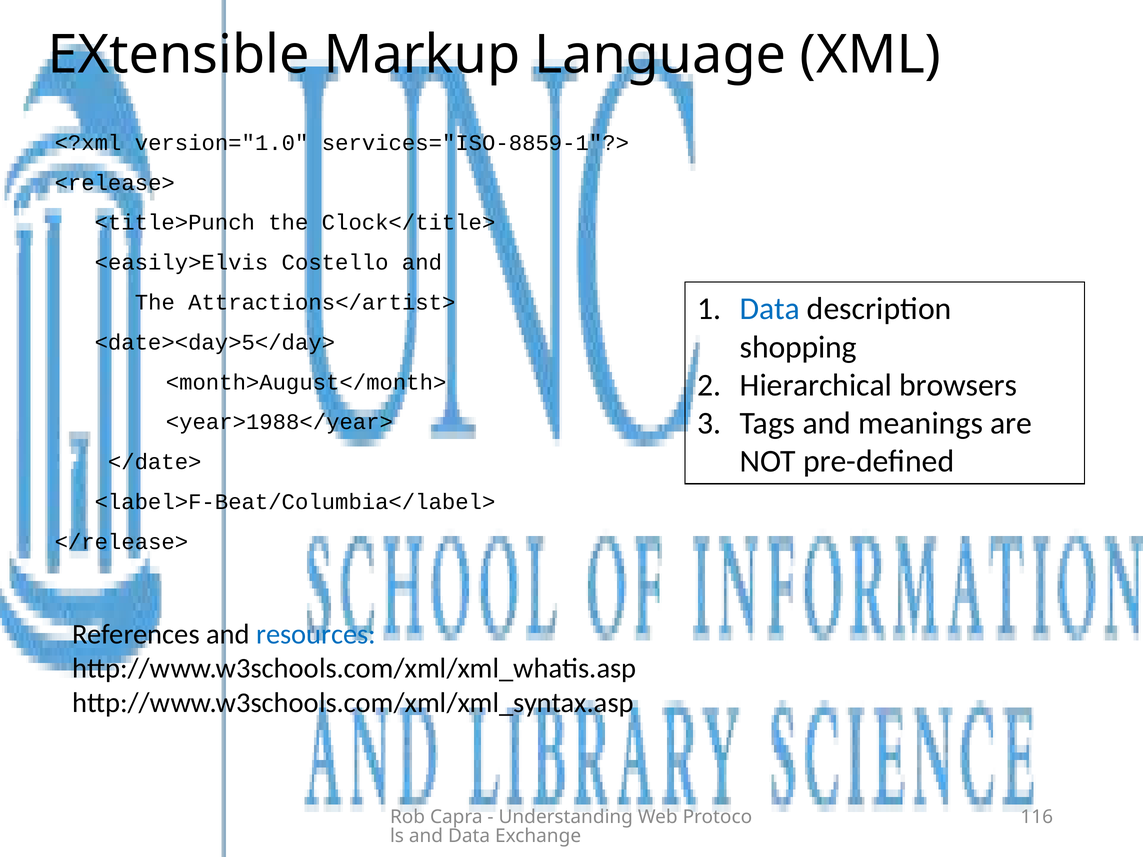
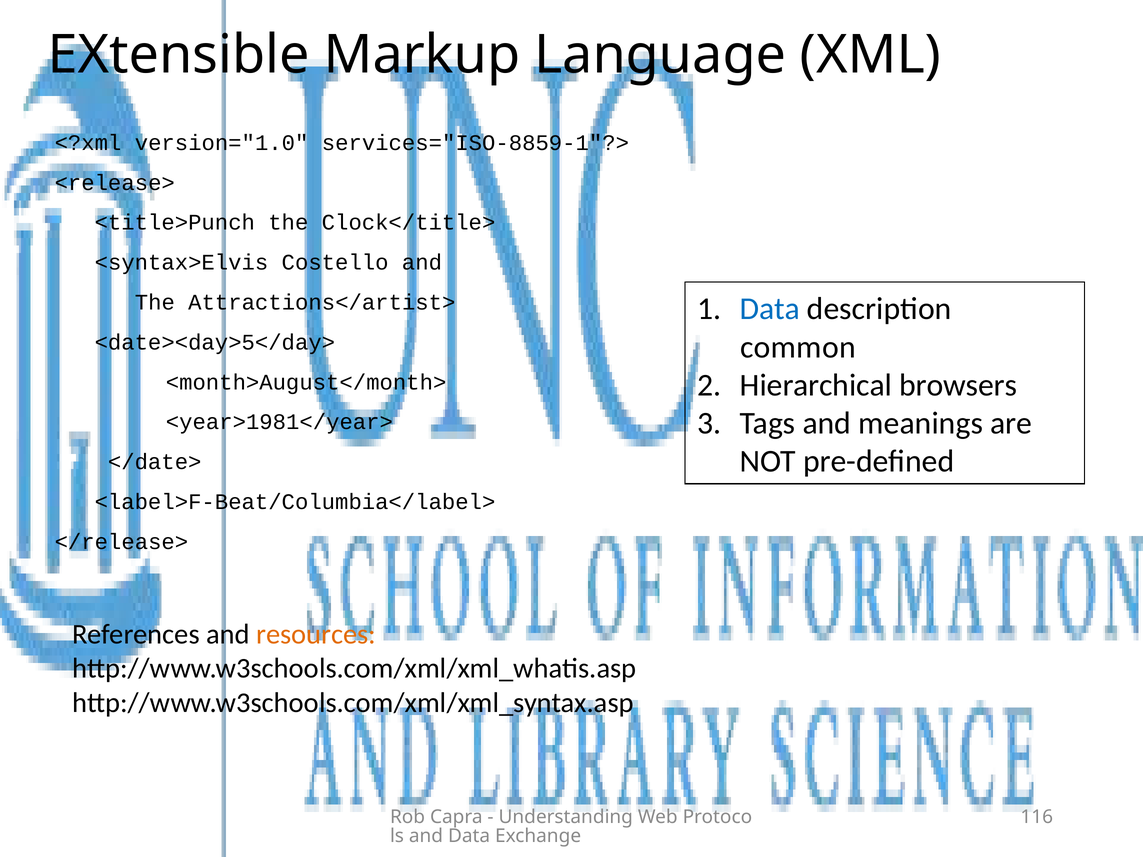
<easily>Elvis: <easily>Elvis -> <syntax>Elvis (181, 263)
shopping: shopping -> common (798, 347)
<year>1988</year>: <year>1988</year> -> <year>1981</year> (279, 422)
resources colour: blue -> orange (316, 634)
